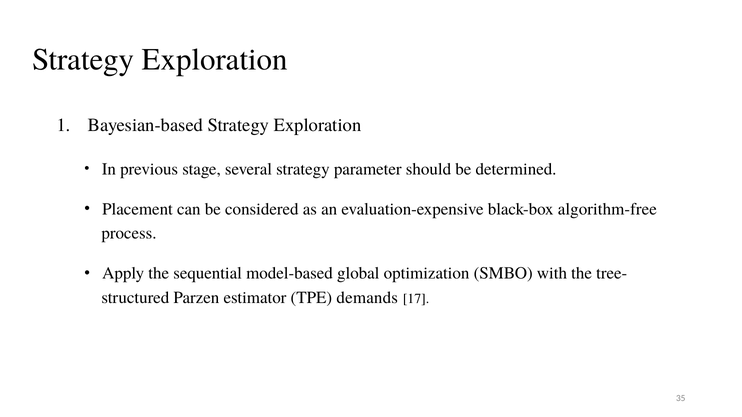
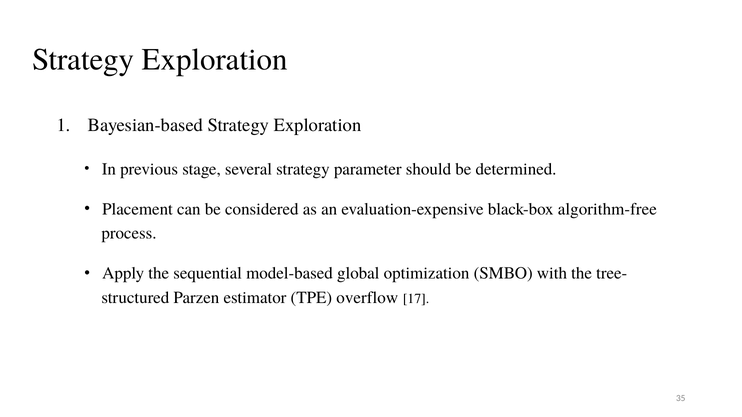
demands: demands -> overflow (367, 298)
